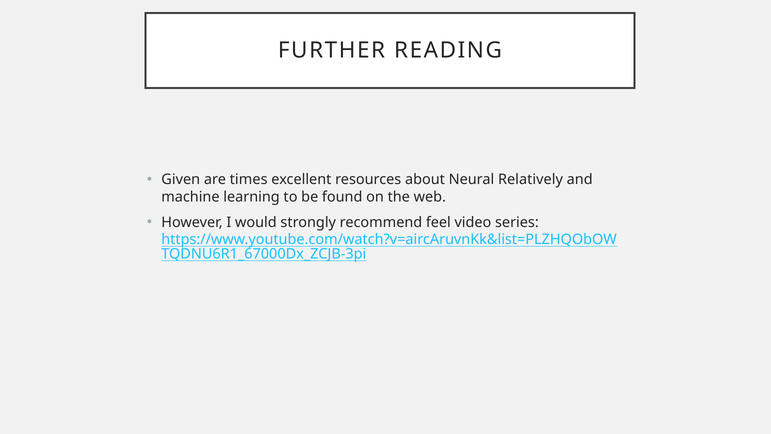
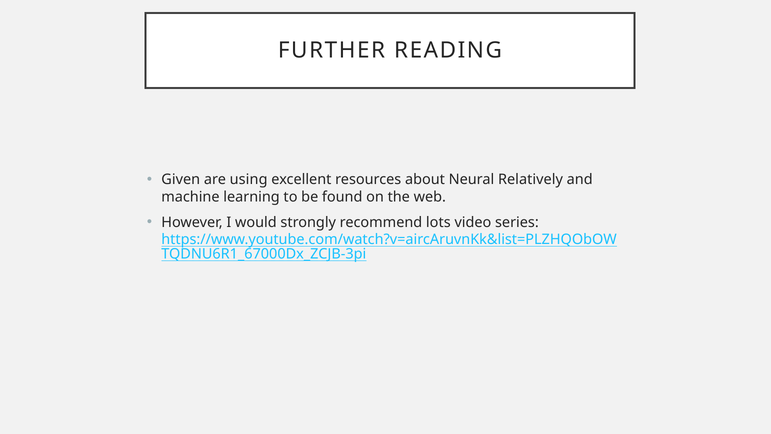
times: times -> using (249, 179)
feel: feel -> lots (438, 222)
